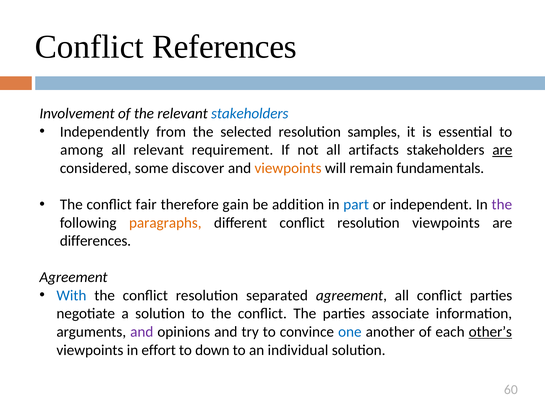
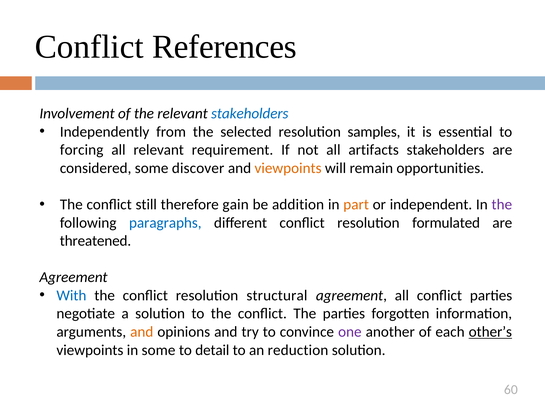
among: among -> forcing (82, 150)
are underline: present -> none (502, 150)
fundamentals: fundamentals -> opportunities (440, 168)
fair: fair -> still (146, 204)
part colour: blue -> orange (356, 204)
paragraphs colour: orange -> blue (165, 223)
resolution viewpoints: viewpoints -> formulated (446, 223)
differences: differences -> threatened (95, 241)
separated: separated -> structural (277, 295)
associate: associate -> forgotten (400, 313)
and colour: purple -> orange (142, 332)
one colour: blue -> purple (350, 332)
in effort: effort -> some (159, 350)
down: down -> detail (212, 350)
individual: individual -> reduction (298, 350)
